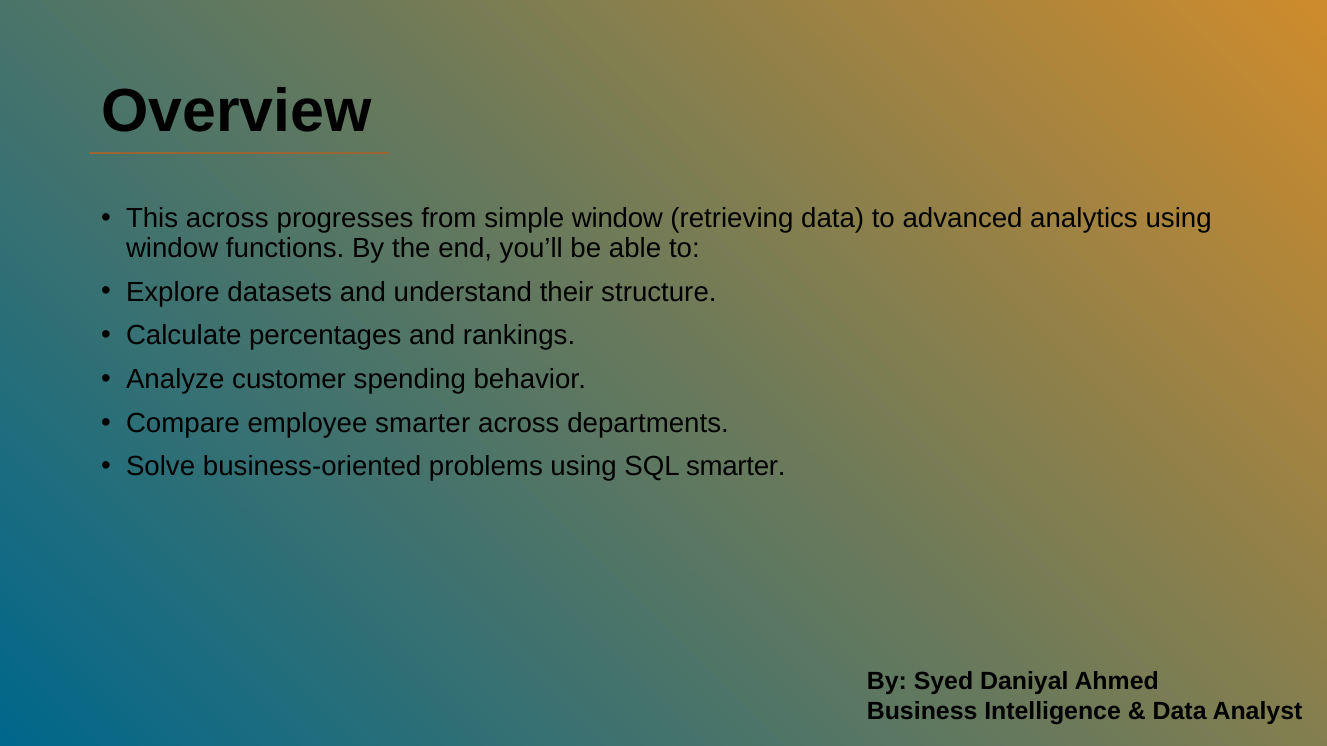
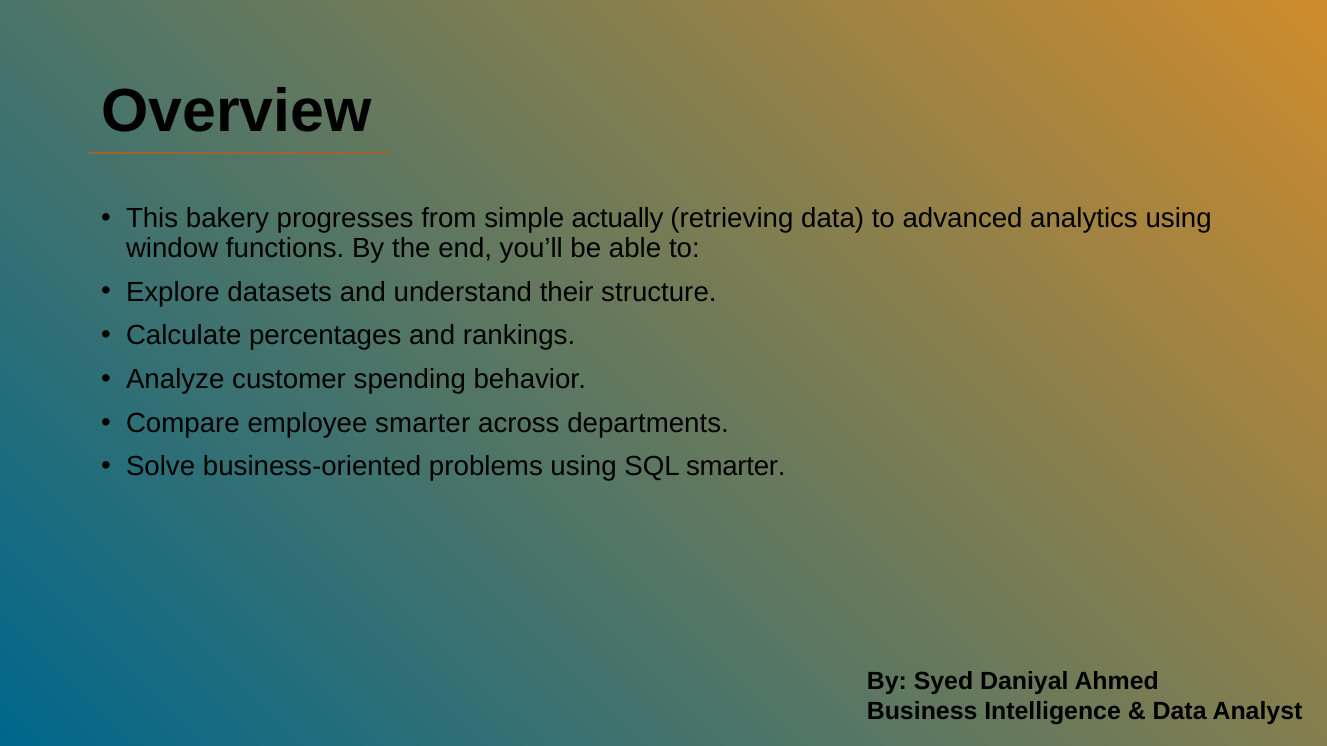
This across: across -> bakery (227, 218)
simple window: window -> actually (617, 218)
